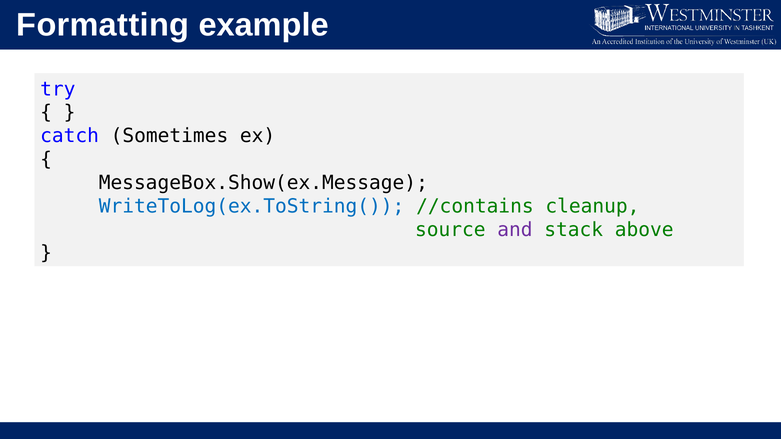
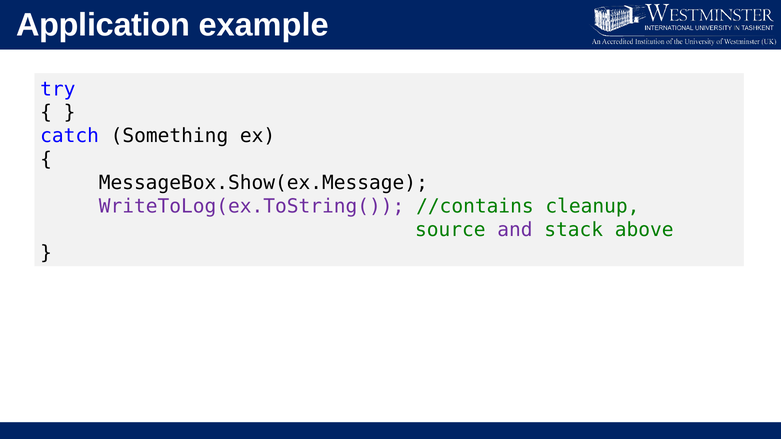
Formatting: Formatting -> Application (103, 25)
Sometimes: Sometimes -> Something (169, 136)
WriteToLog(ex.ToString( colour: blue -> purple (252, 206)
